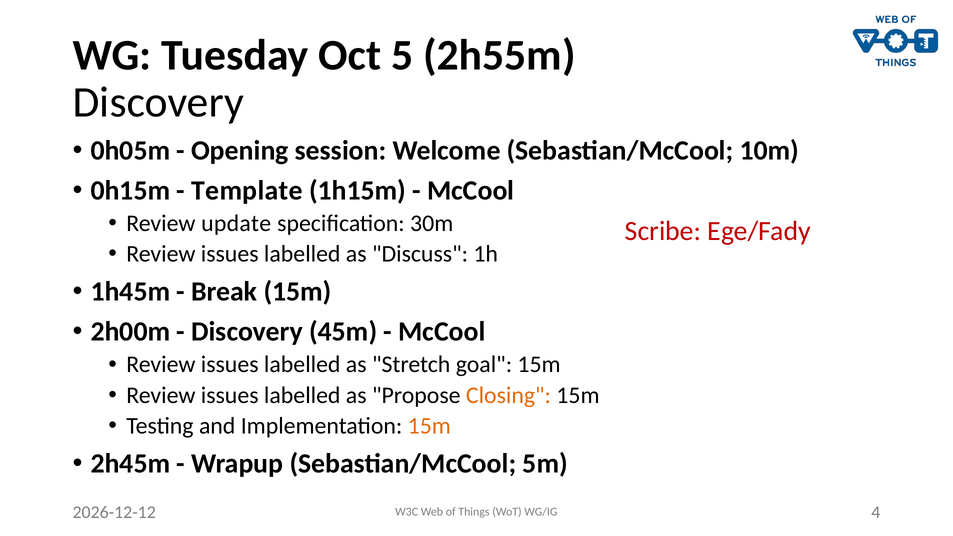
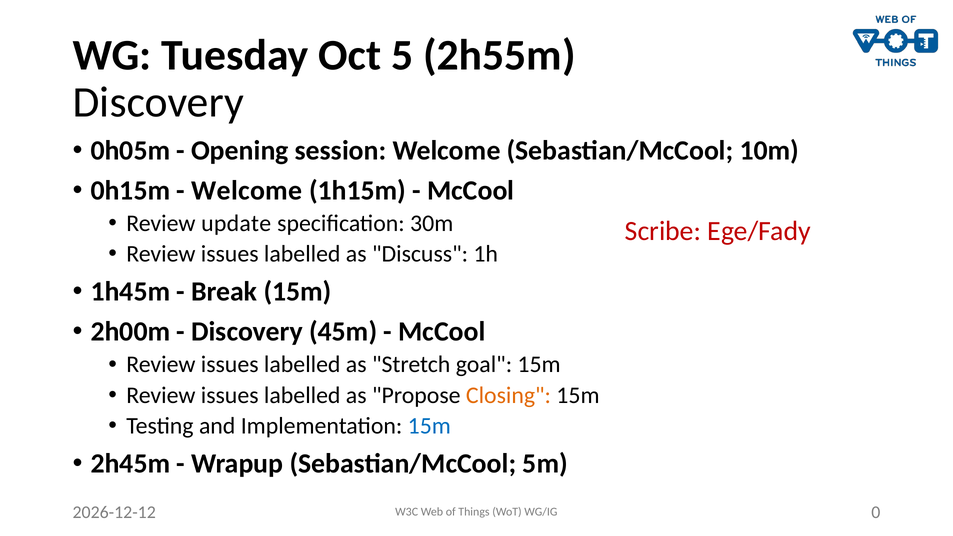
Template: Template -> Welcome (247, 191)
15m colour: orange -> blue (429, 426)
4: 4 -> 0 (876, 512)
